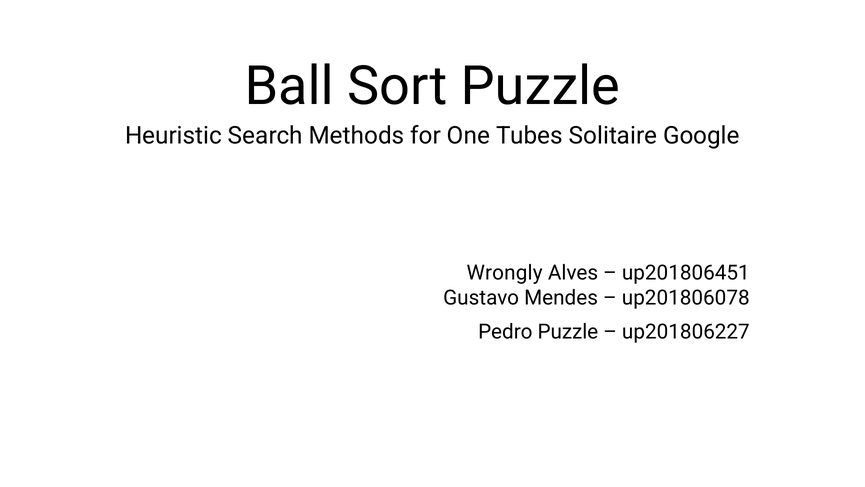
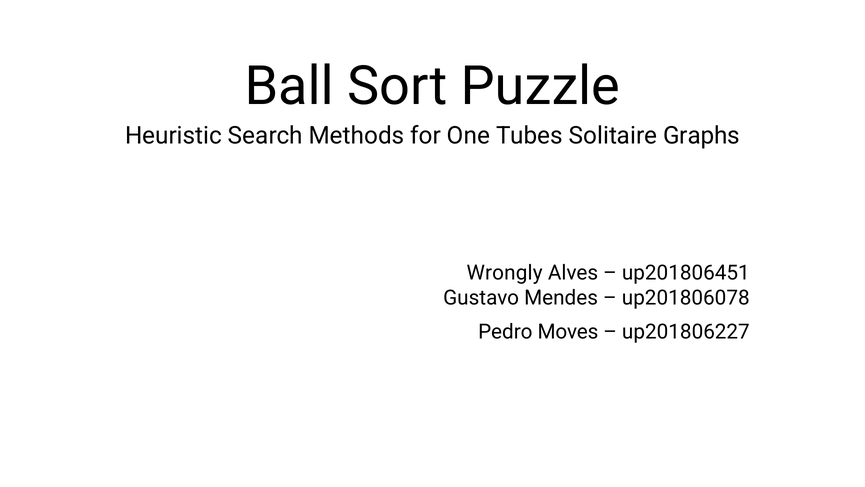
Google: Google -> Graphs (701, 136)
Pedro Puzzle: Puzzle -> Moves (568, 331)
